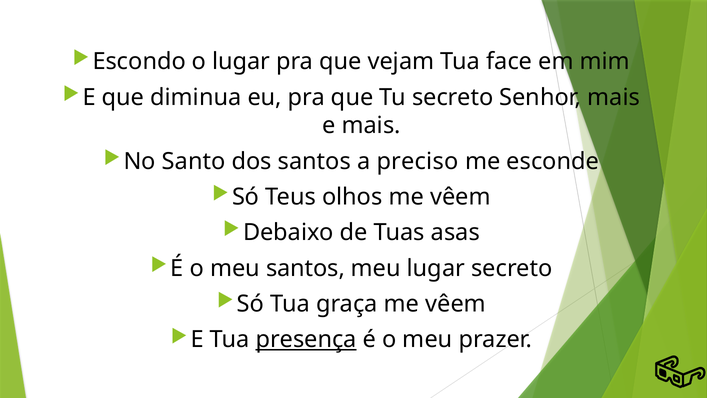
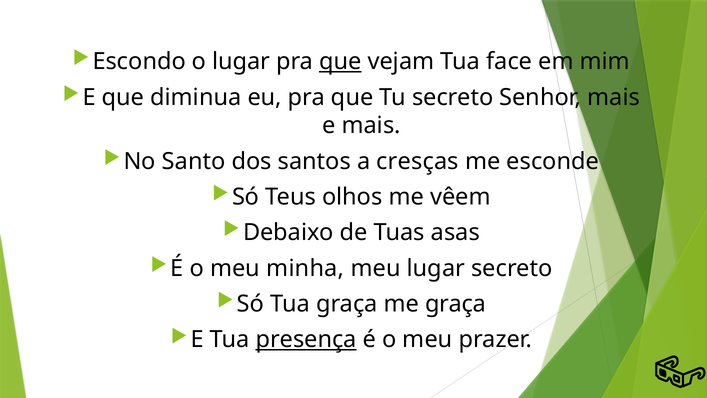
que underline: none -> present (340, 62)
preciso: preciso -> cresças (418, 161)
meu santos: santos -> minha (305, 268)
graça me vêem: vêem -> graça (456, 304)
